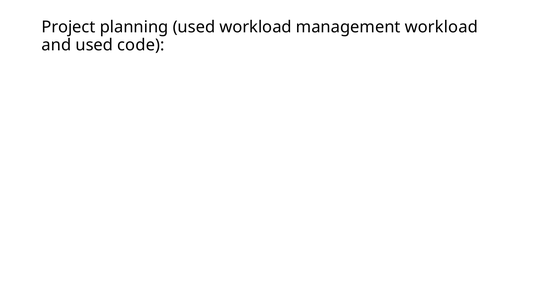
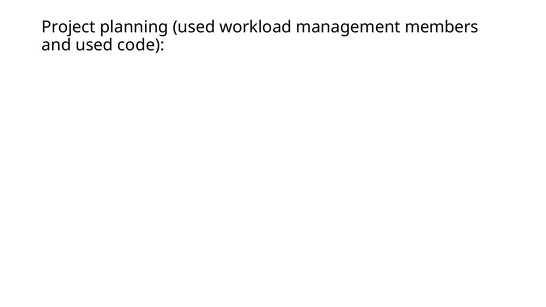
management workload: workload -> members (442, 27)
